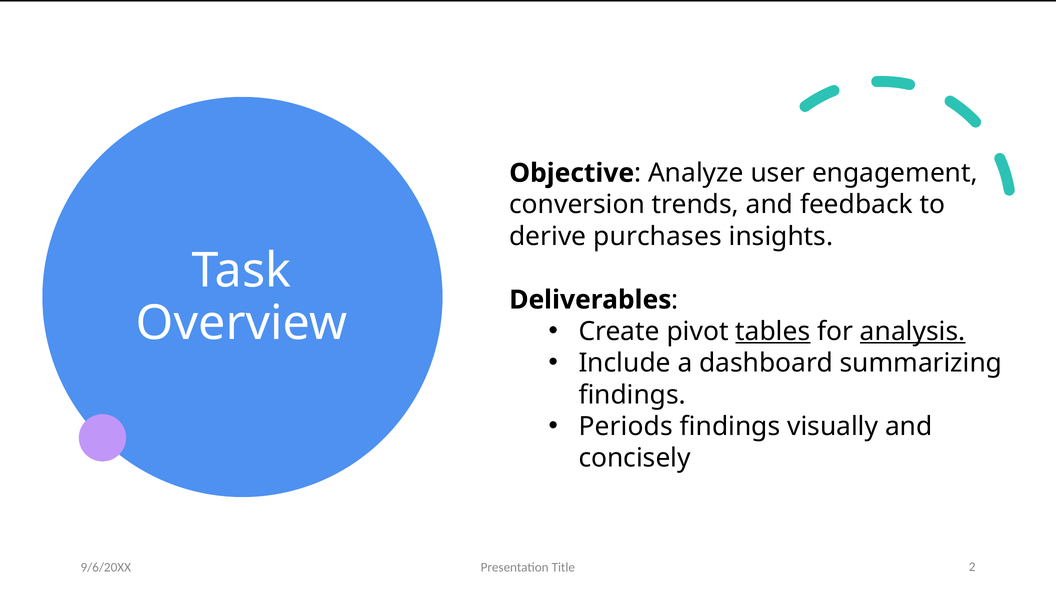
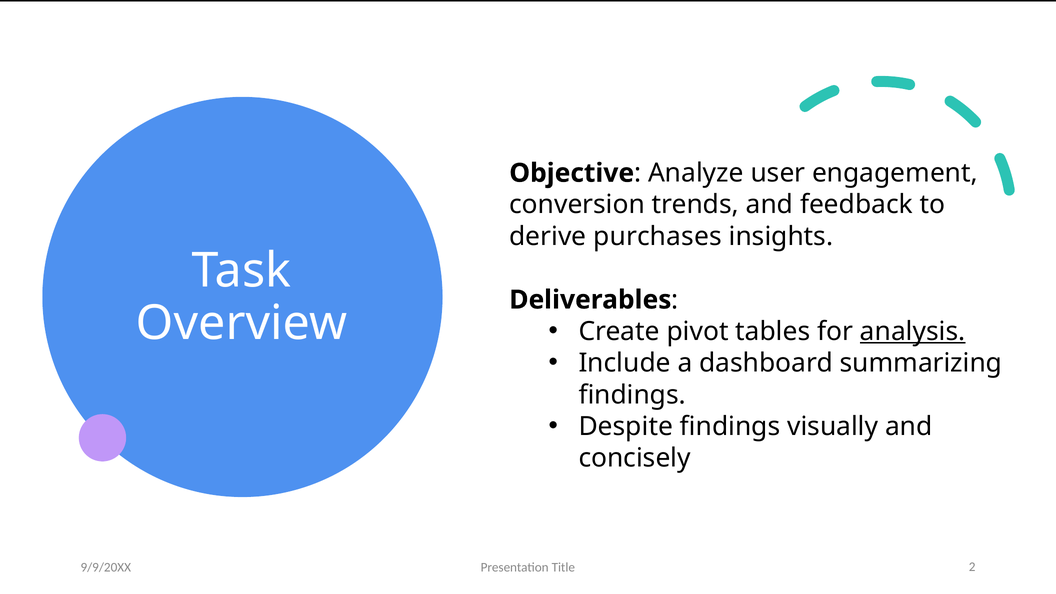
tables underline: present -> none (773, 331)
Periods: Periods -> Despite (626, 427)
9/6/20XX: 9/6/20XX -> 9/9/20XX (106, 567)
